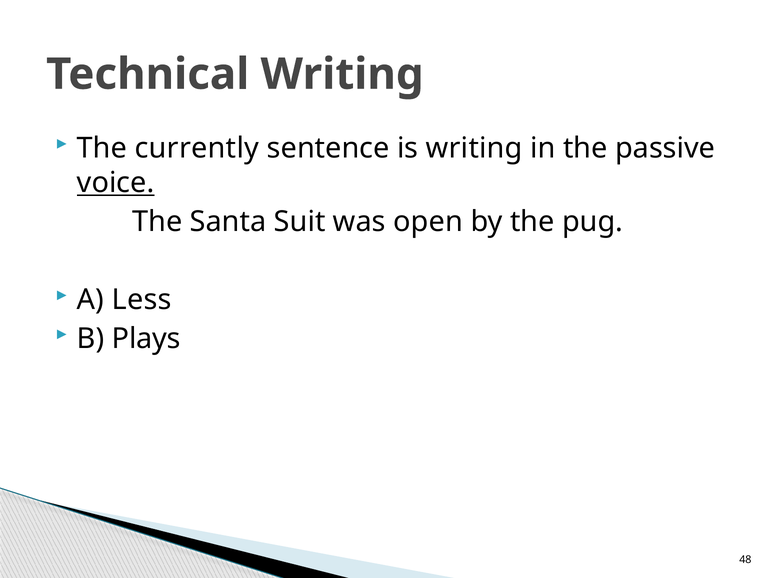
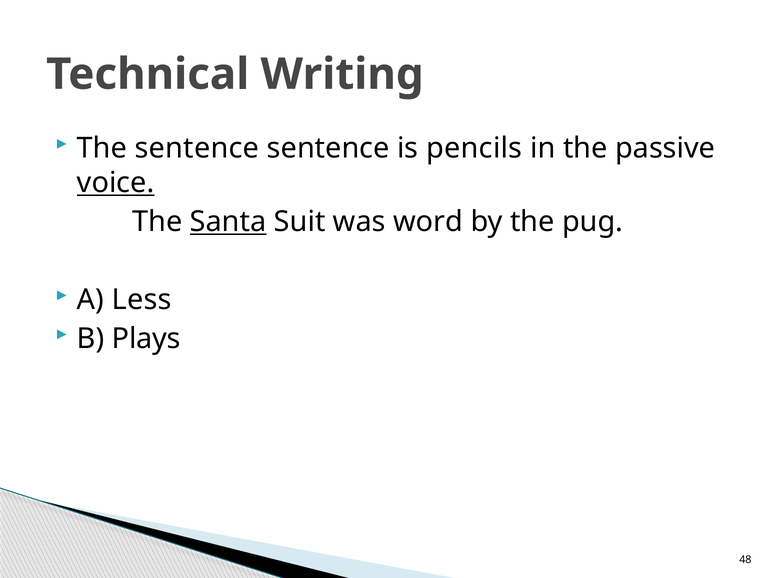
The currently: currently -> sentence (197, 148)
is writing: writing -> pencils (474, 148)
Santa underline: none -> present (228, 222)
open: open -> word (428, 222)
